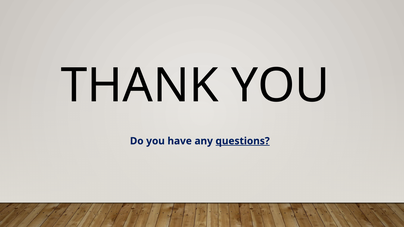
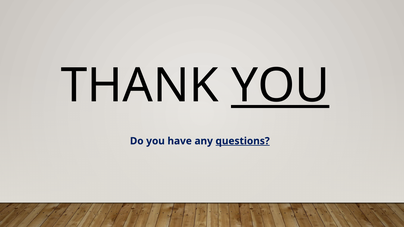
YOU underline: none -> present (280, 86)
